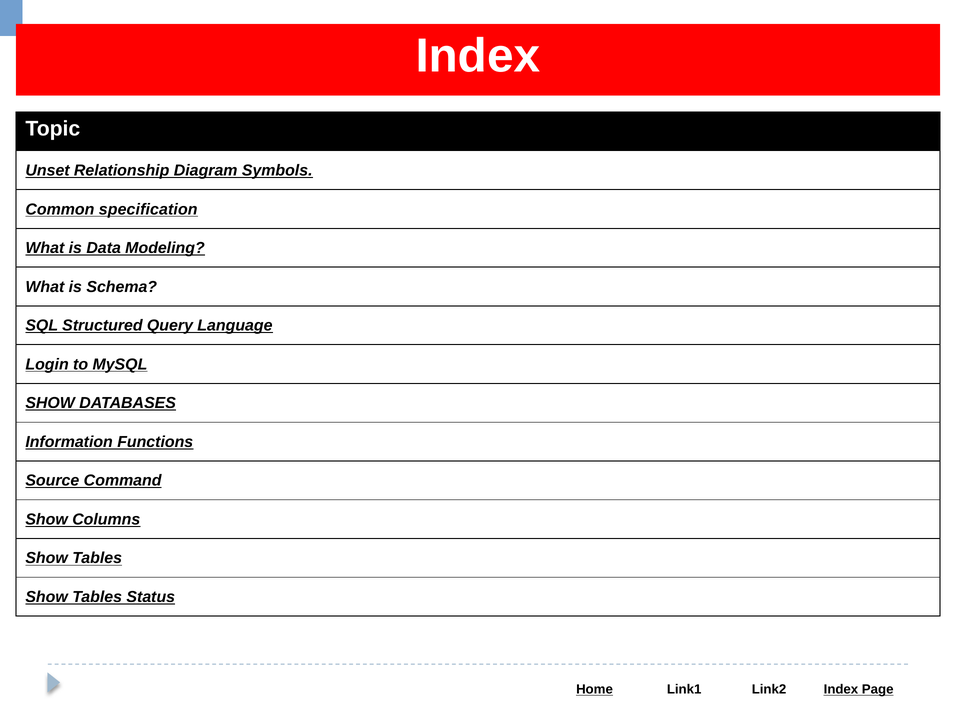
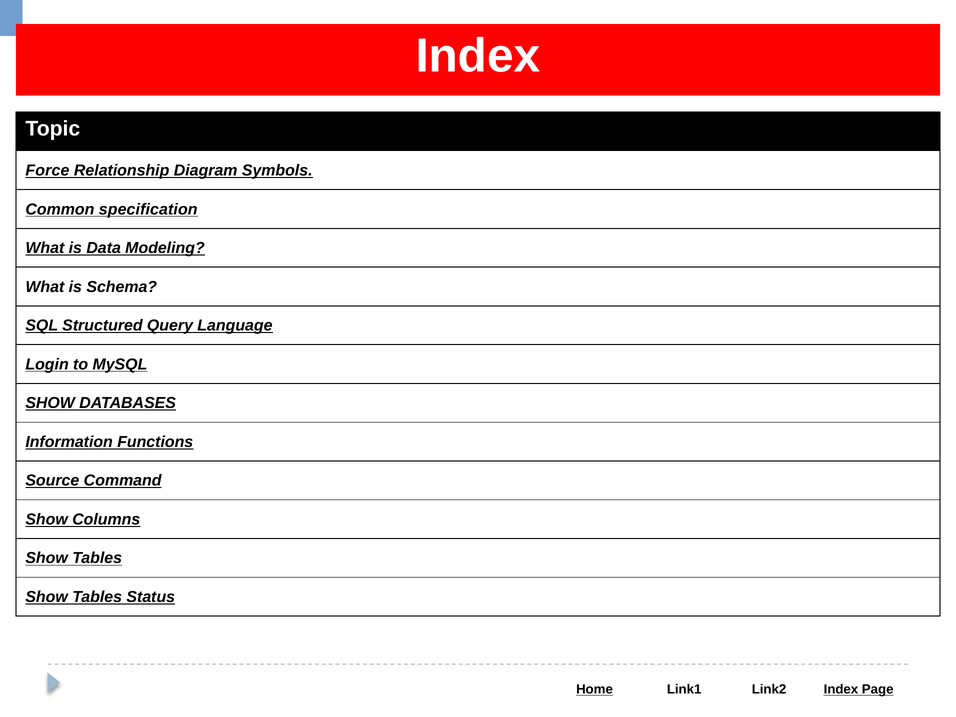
Unset: Unset -> Force (47, 171)
